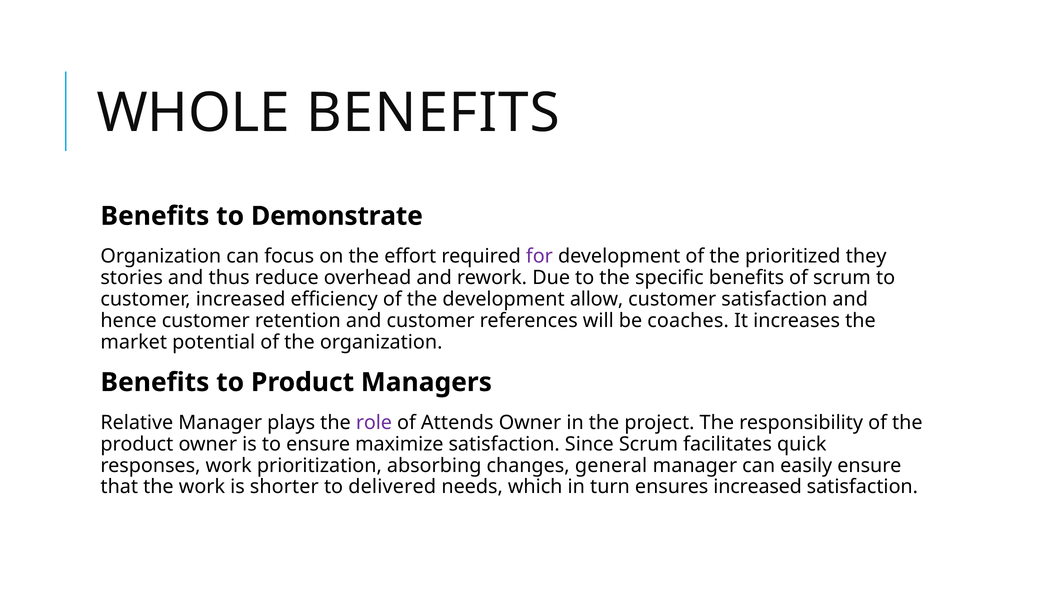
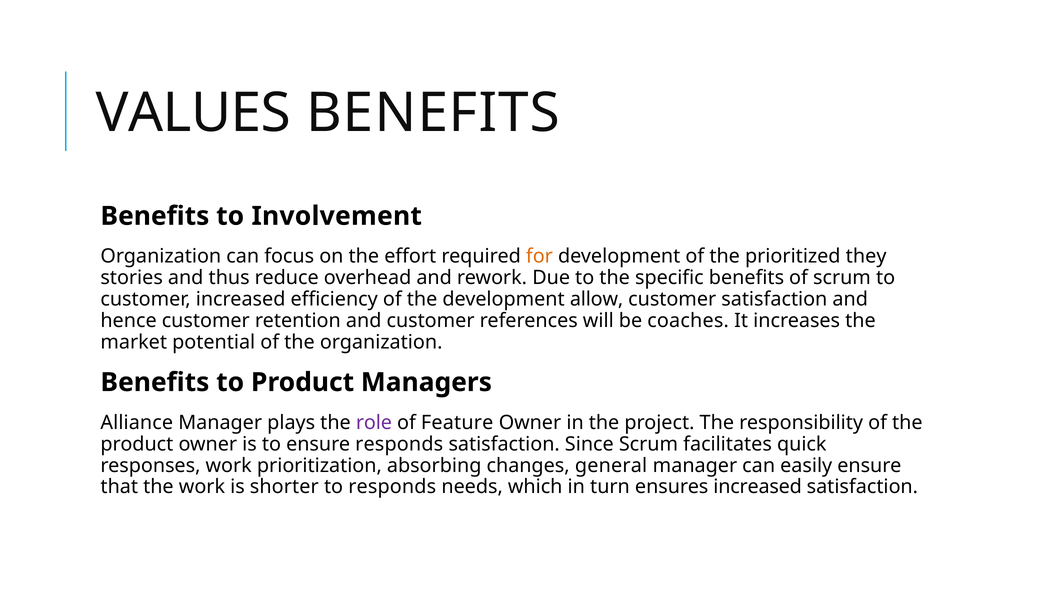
WHOLE: WHOLE -> VALUES (193, 113)
Demonstrate: Demonstrate -> Involvement (337, 216)
for colour: purple -> orange (539, 256)
Relative: Relative -> Alliance (137, 422)
Attends: Attends -> Feature (457, 422)
ensure maximize: maximize -> responds (399, 444)
to delivered: delivered -> responds (392, 486)
